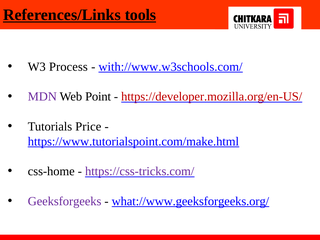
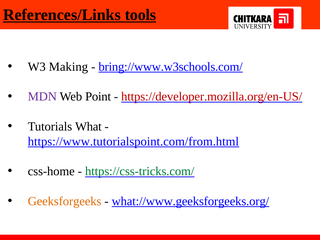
Process: Process -> Making (68, 67)
with://www.w3schools.com/: with://www.w3schools.com/ -> bring://www.w3schools.com/ (171, 67)
Price: Price -> What (88, 126)
https://www.tutorialspoint.com/make.html: https://www.tutorialspoint.com/make.html -> https://www.tutorialspoint.com/from.html (133, 141)
https://css-tricks.com/ colour: purple -> green (140, 171)
Geeksforgeeks colour: purple -> orange (65, 201)
